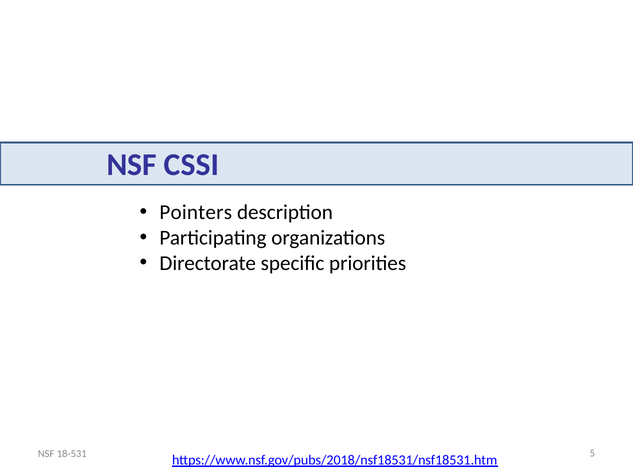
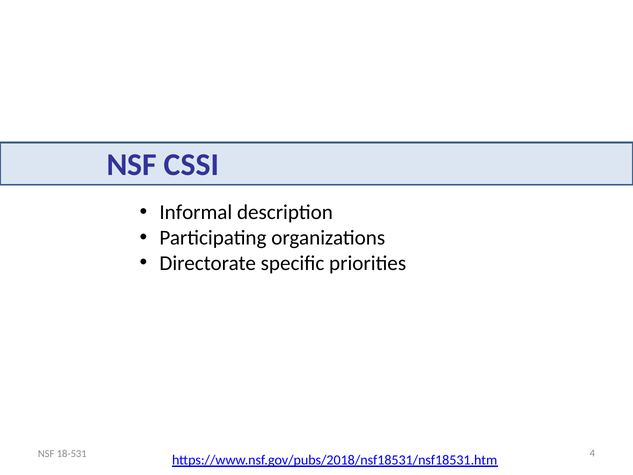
Pointers: Pointers -> Informal (196, 212)
5: 5 -> 4 (592, 453)
